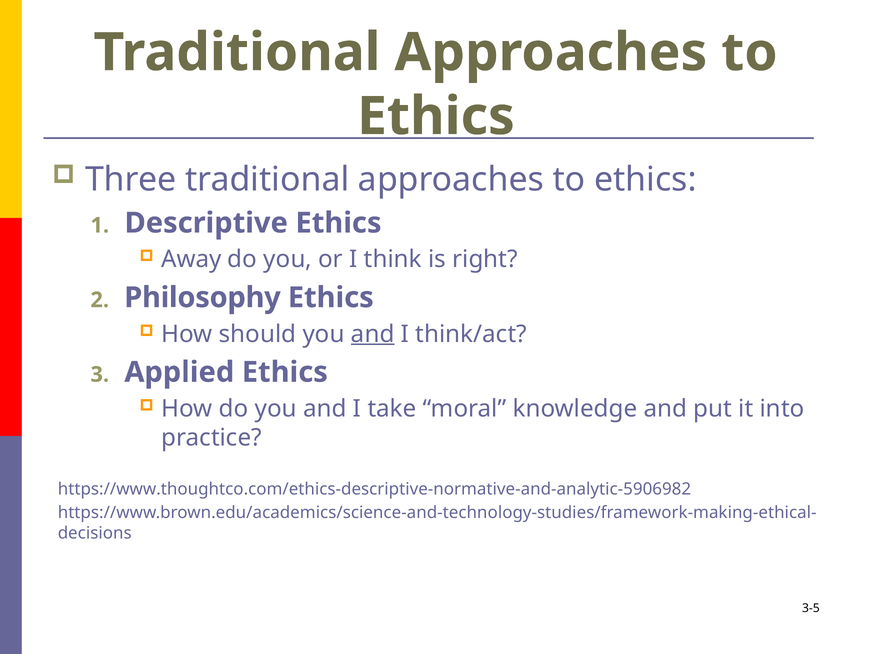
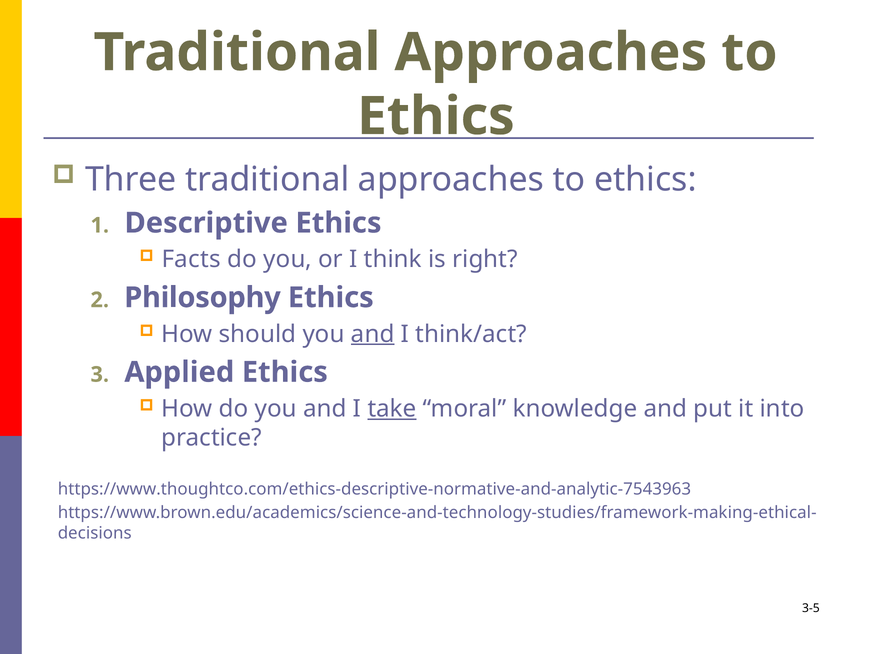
Away: Away -> Facts (191, 259)
take underline: none -> present (392, 409)
https://www.thoughtco.com/ethics-descriptive-normative-and-analytic-5906982: https://www.thoughtco.com/ethics-descriptive-normative-and-analytic-5906982 -> https://www.thoughtco.com/ethics-descriptive-normative-and-analytic-7543963 (374, 489)
